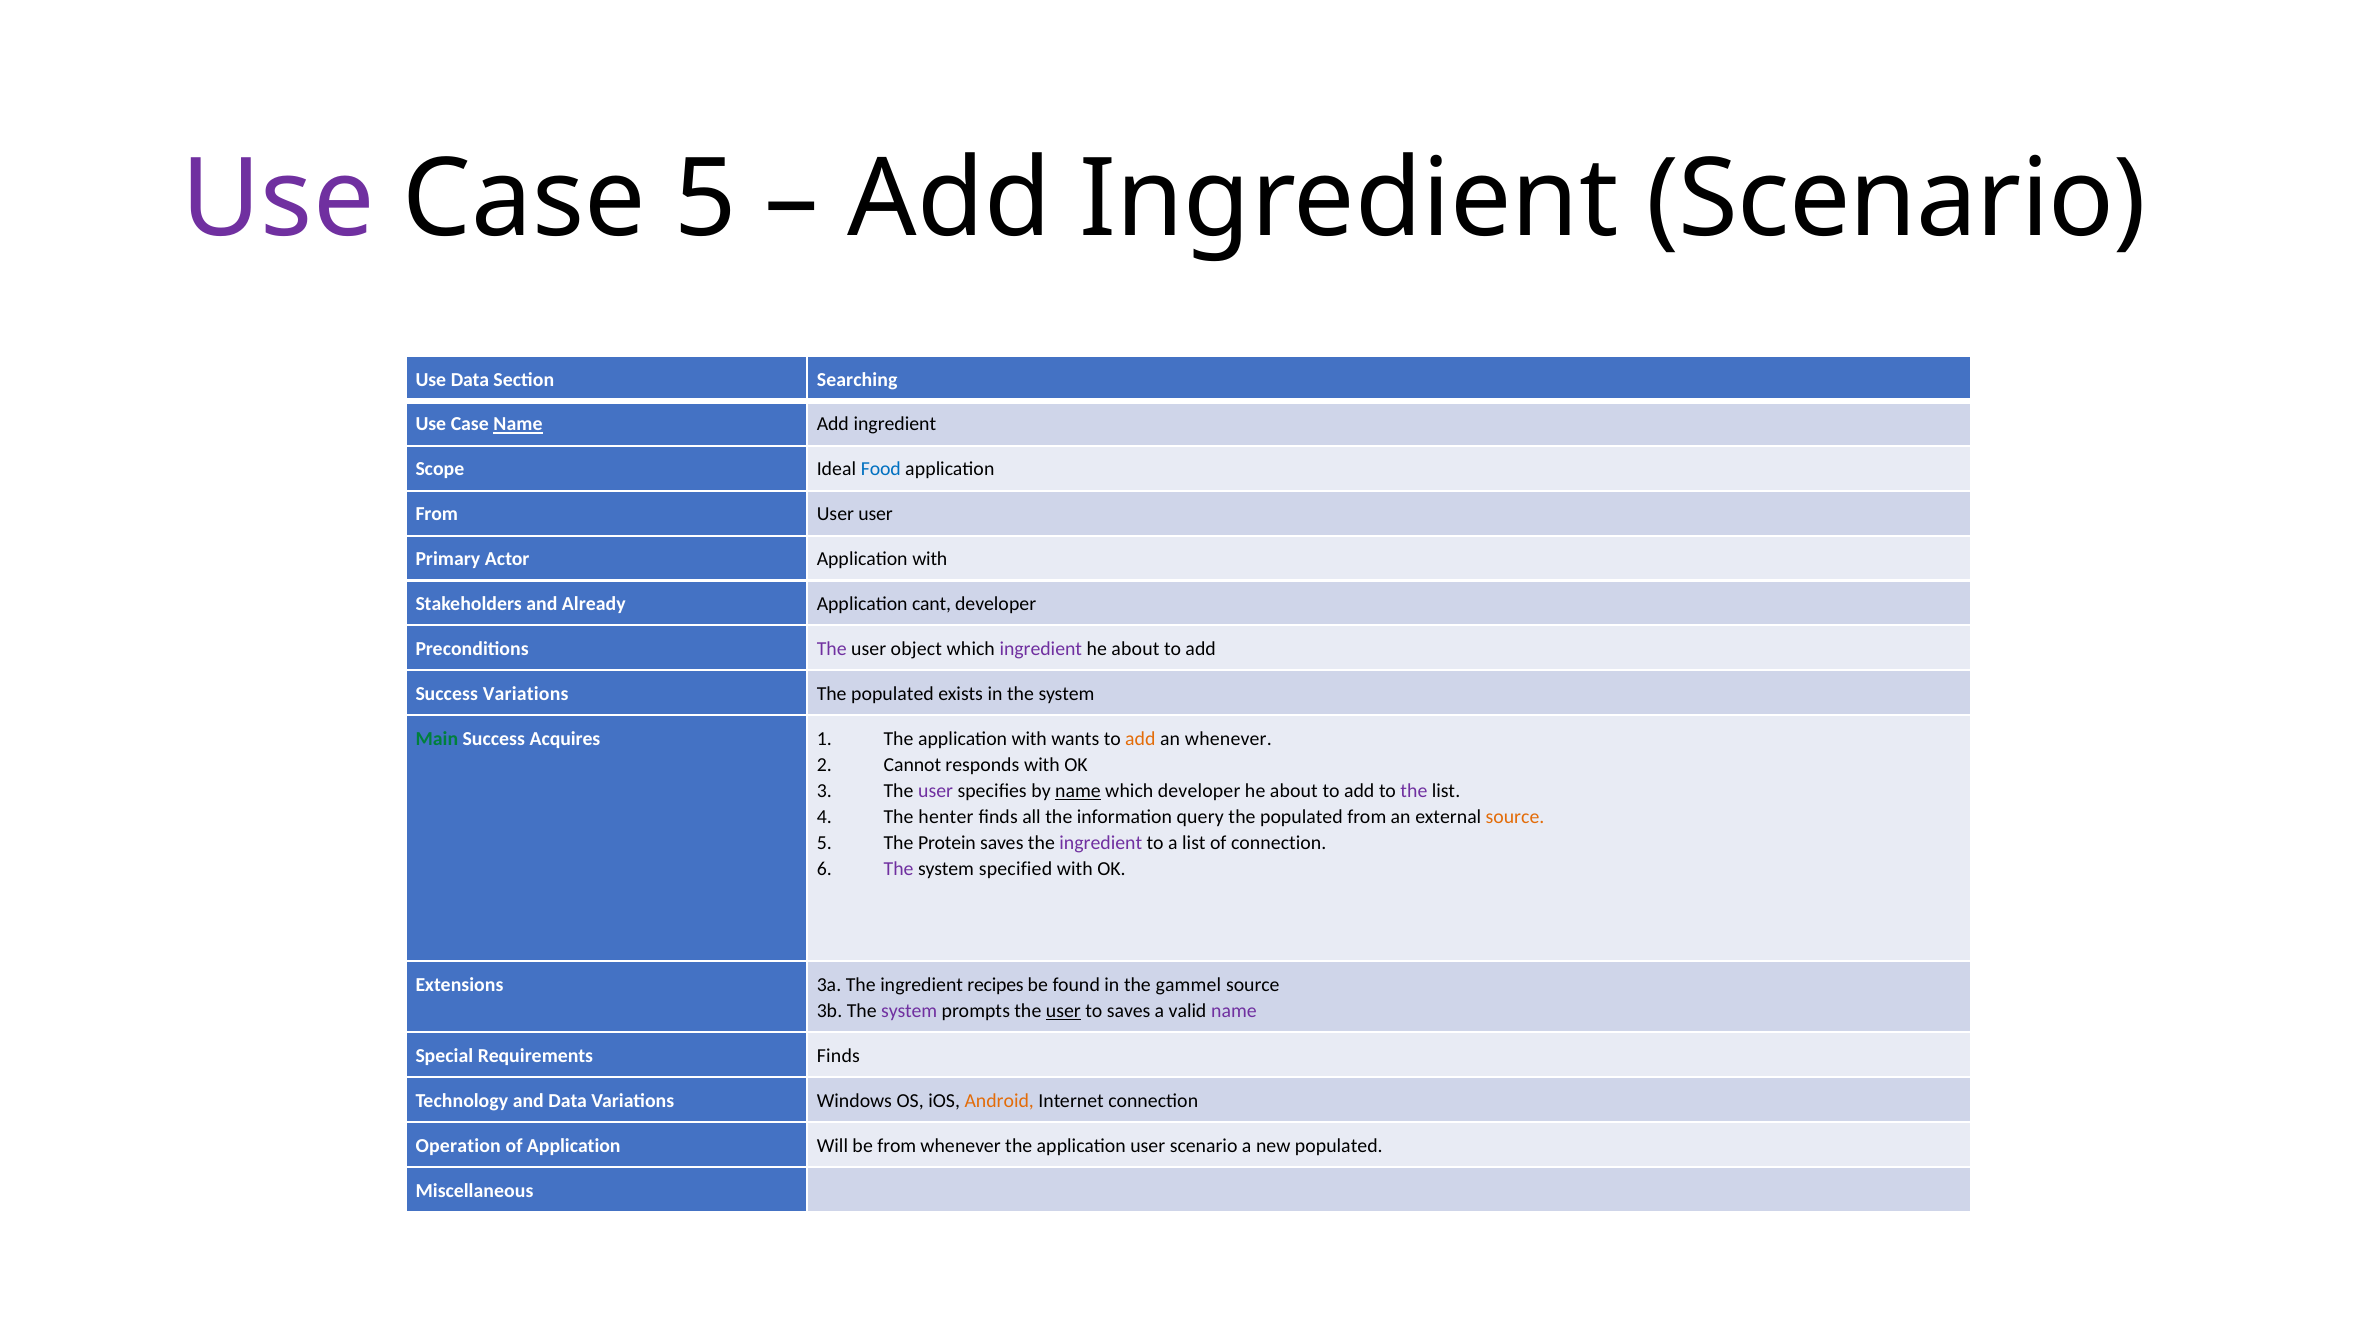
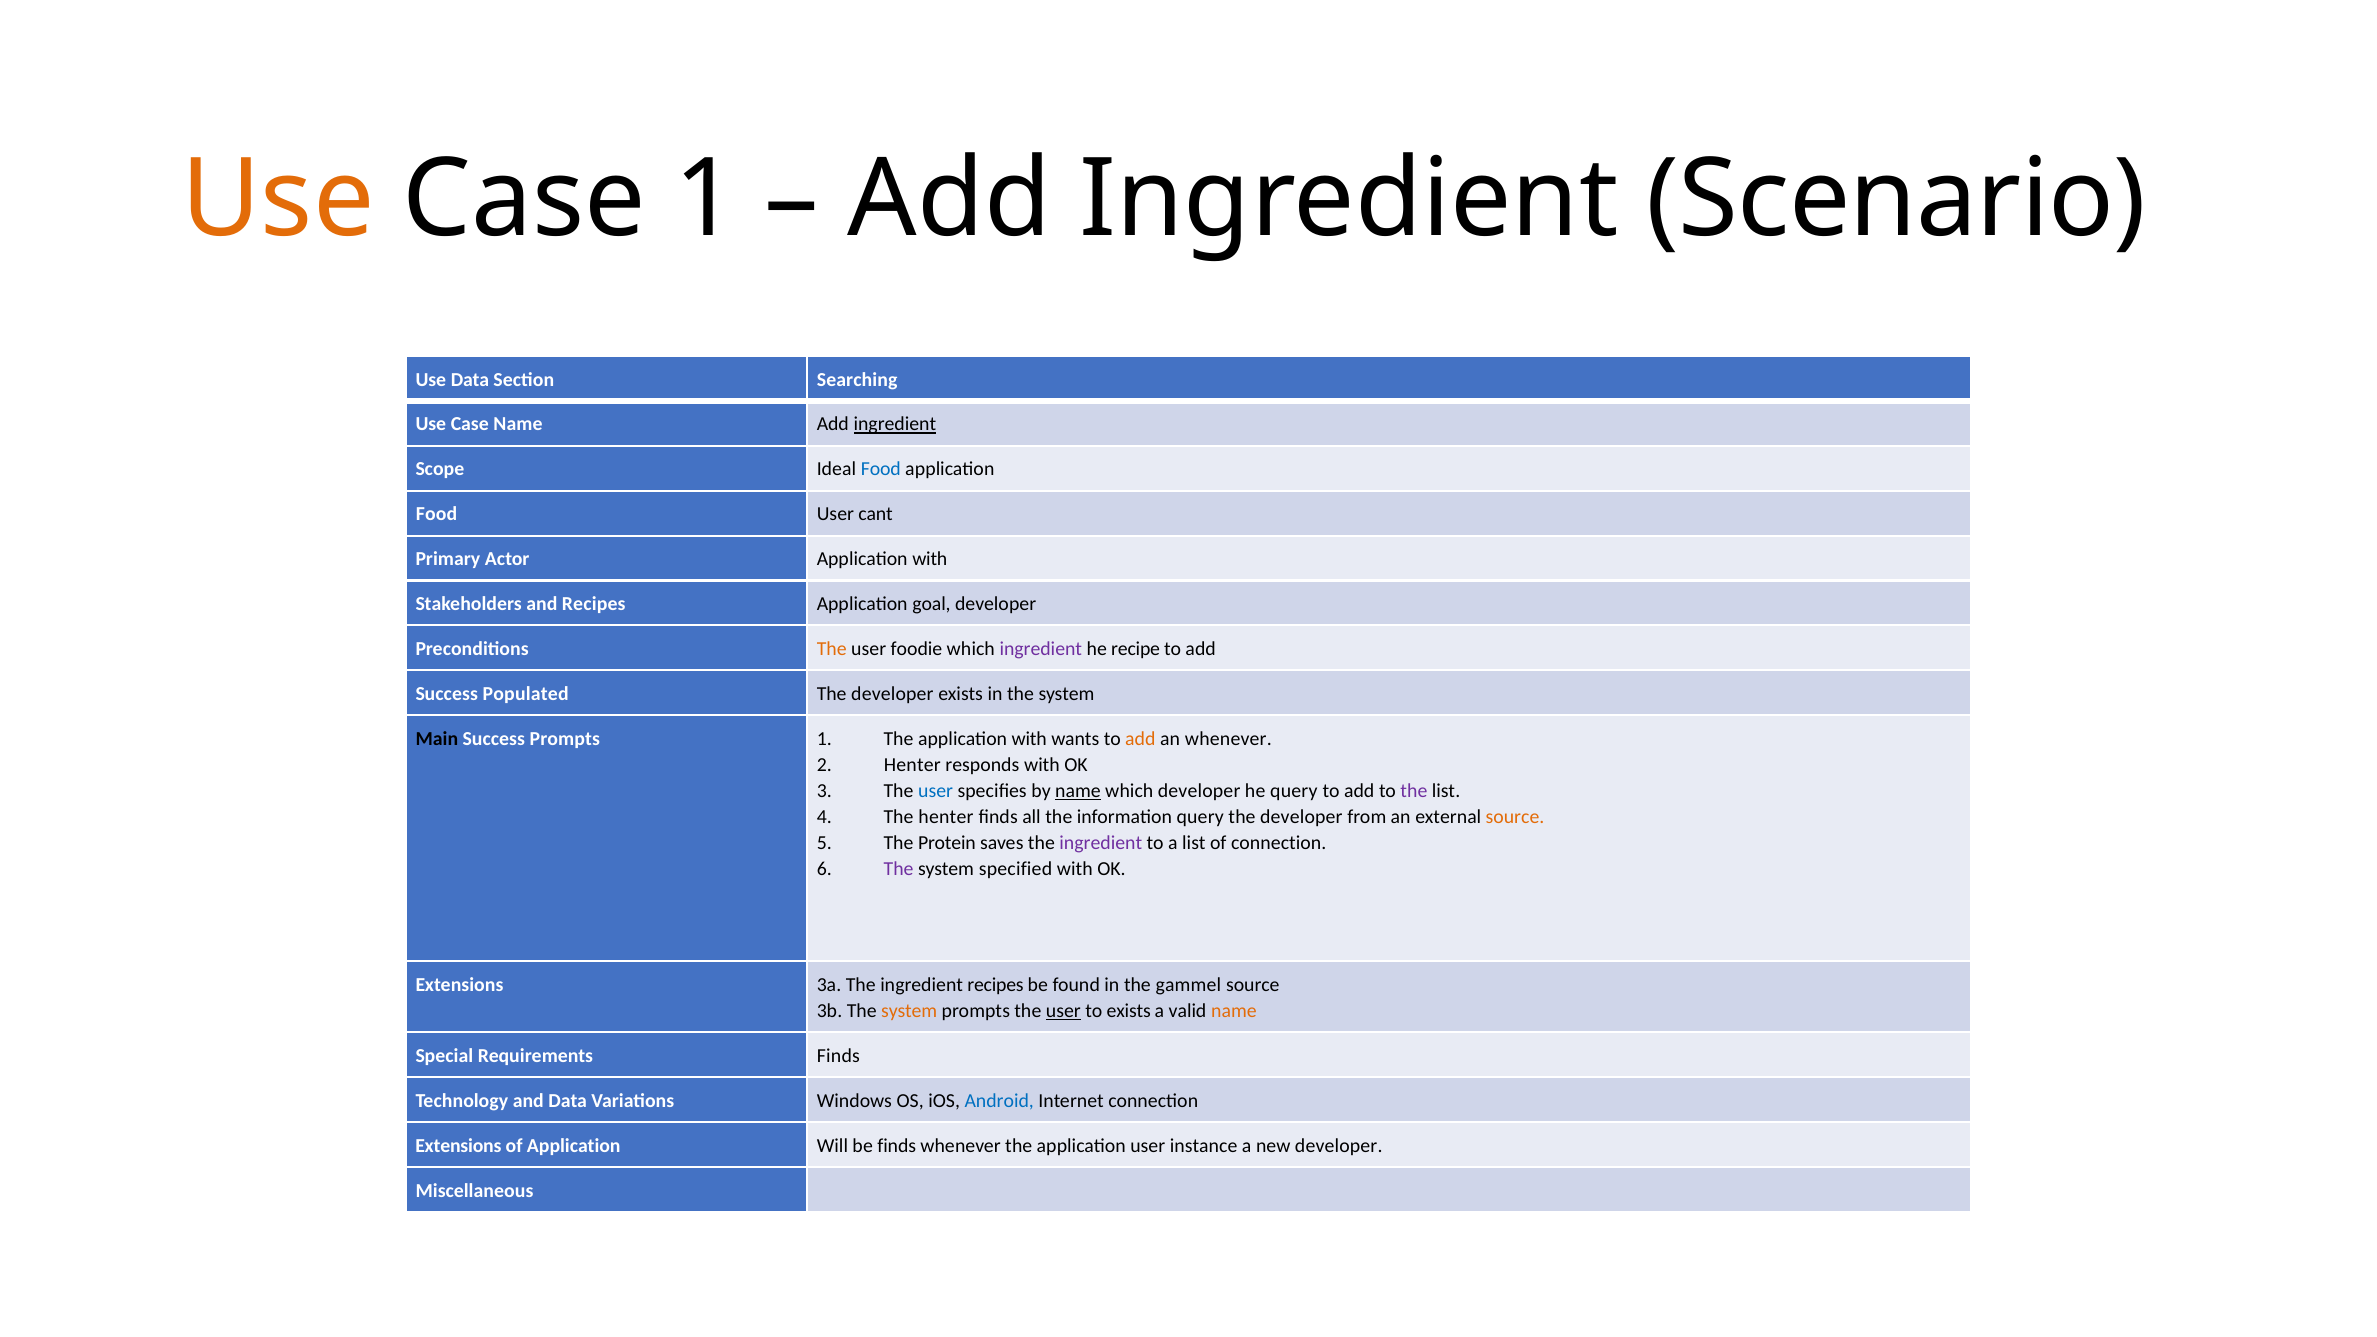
Use colour: purple -> orange (278, 200)
Case 5: 5 -> 1 (706, 200)
Name underline: present -> none (518, 424)
ingredient underline: none -> present (895, 424)
From: From -> Food (437, 514)
User user: user -> cant (876, 514)
and Already: Already -> Recipes (594, 604)
cant: cant -> goal (931, 604)
The colour: purple -> orange (832, 649)
object: object -> foodie (916, 649)
about: about -> recipe (1136, 649)
Success Variations: Variations -> Populated (526, 694)
populated: populated -> developer (892, 694)
Main colour: green -> black (437, 739)
Success Acquires: Acquires -> Prompts (565, 739)
2 Cannot: Cannot -> Henter (912, 765)
user colour: purple -> blue (936, 791)
about: about -> query (1294, 791)
populated: populated -> developer (1301, 817)
system colour: purple -> orange (909, 1011)
to saves: saves -> exists (1129, 1011)
name colour: purple -> orange (1234, 1011)
Android colour: orange -> blue (999, 1101)
Operation: Operation -> Extensions (458, 1146)
be from: from -> finds (897, 1146)
user scenario: scenario -> instance (1204, 1146)
new populated: populated -> developer (1339, 1146)
